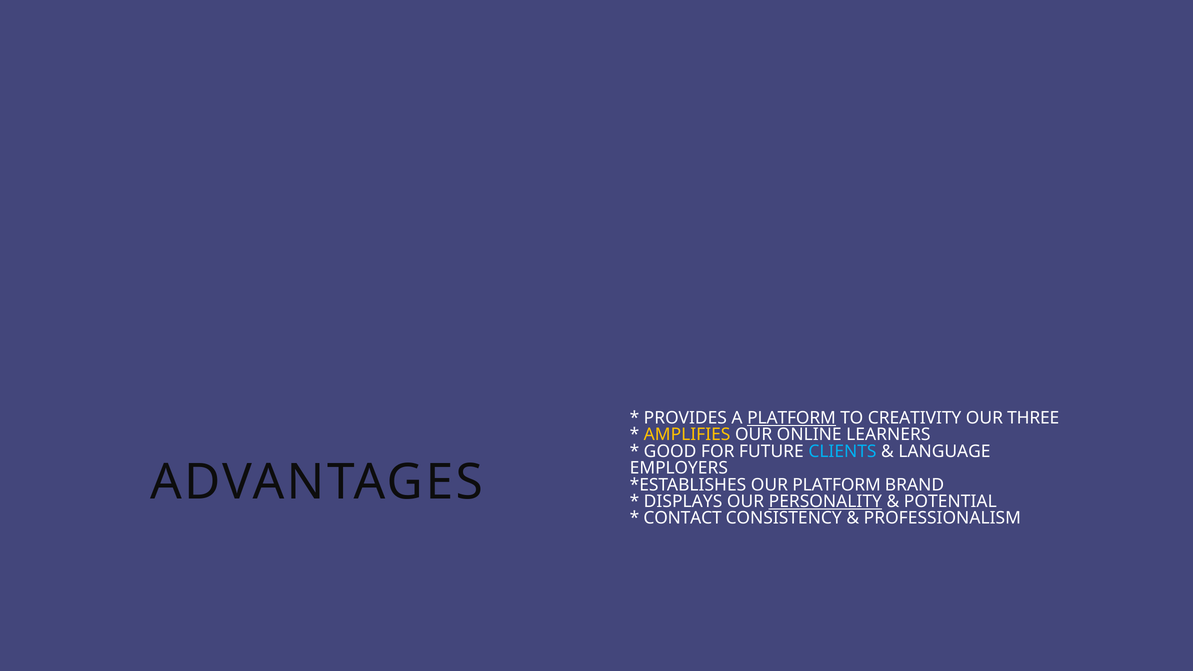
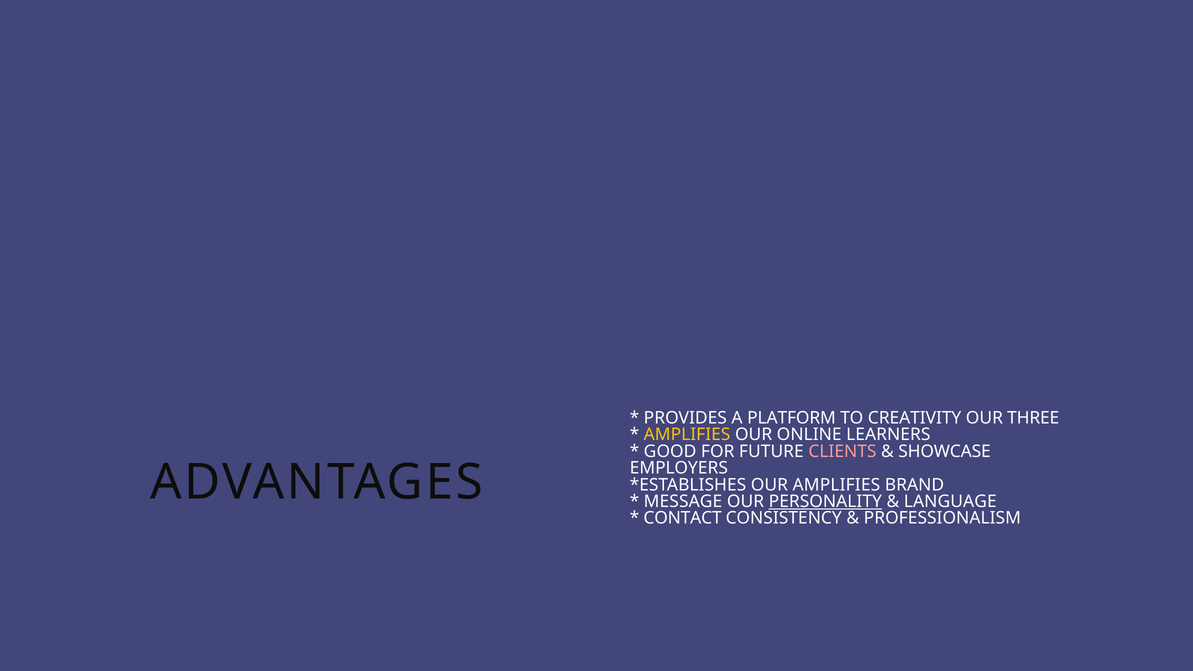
PLATFORM underline: present -> none (792, 418)
CLIENTS colour: light blue -> pink (842, 451)
LANGUAGE: LANGUAGE -> SHOWCASE (945, 451)
OUR PLATFORM: PLATFORM -> AMPLIFIES (836, 485)
DISPLAYS: DISPLAYS -> MESSAGE (683, 502)
POTENTIAL: POTENTIAL -> LANGUAGE (950, 502)
